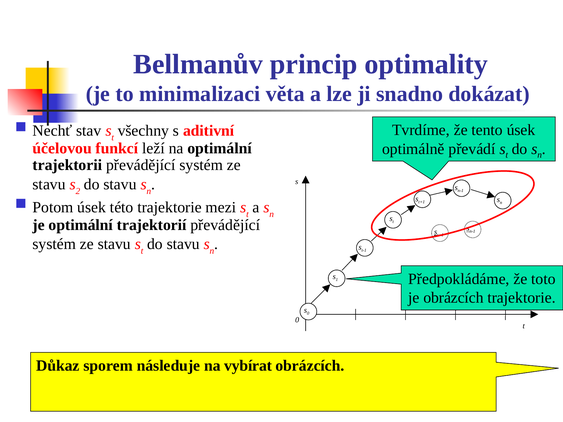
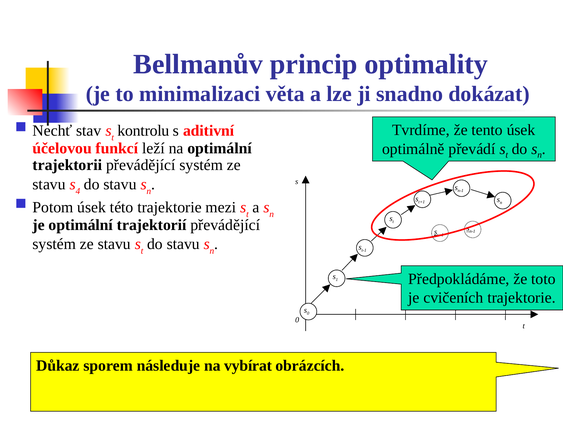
všechny: všechny -> kontrolu (143, 131)
2: 2 -> 4 (78, 191)
je obrázcích: obrázcích -> cvičeních (453, 298)
